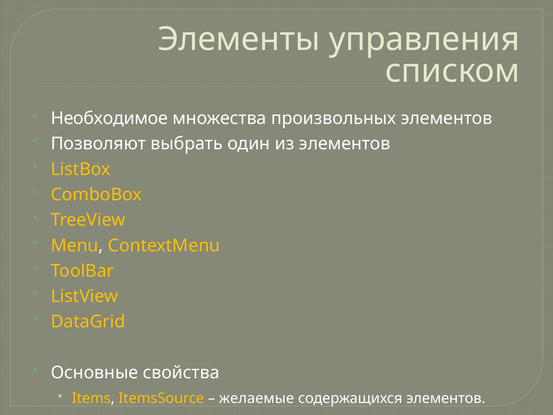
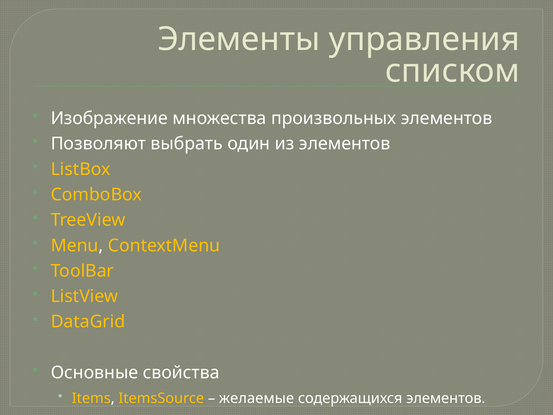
Необходимое: Необходимое -> Изображение (109, 118)
